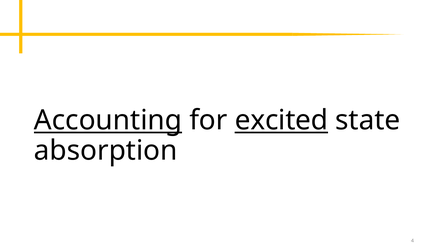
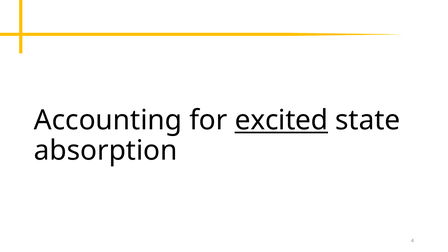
Accounting underline: present -> none (108, 120)
